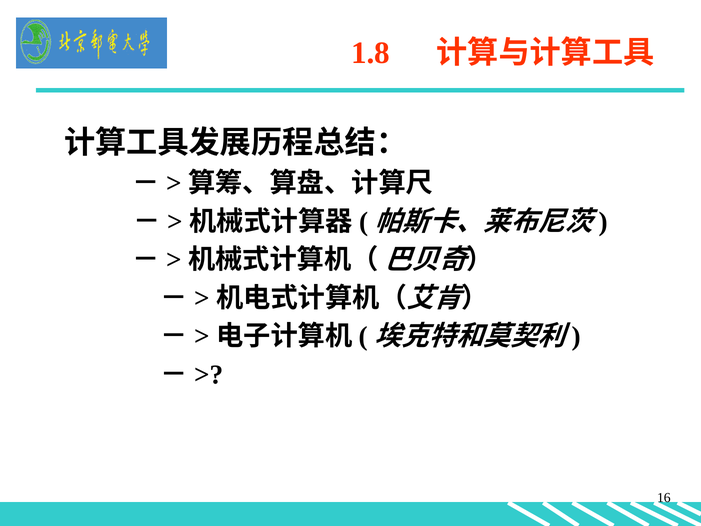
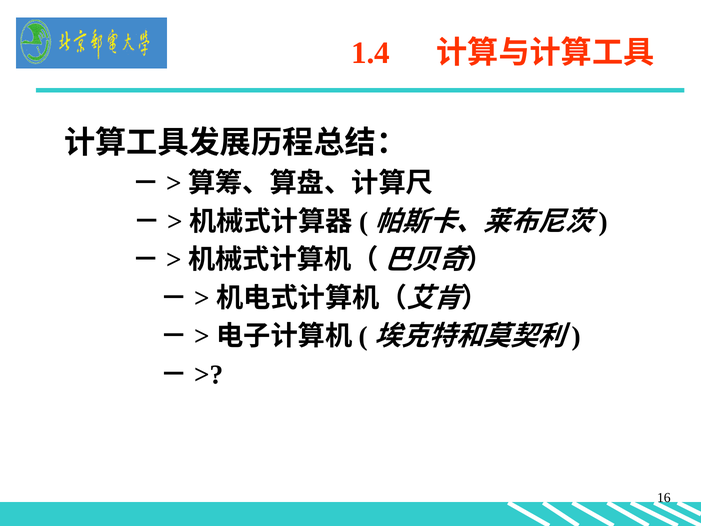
1.8: 1.8 -> 1.4 (370, 53)
